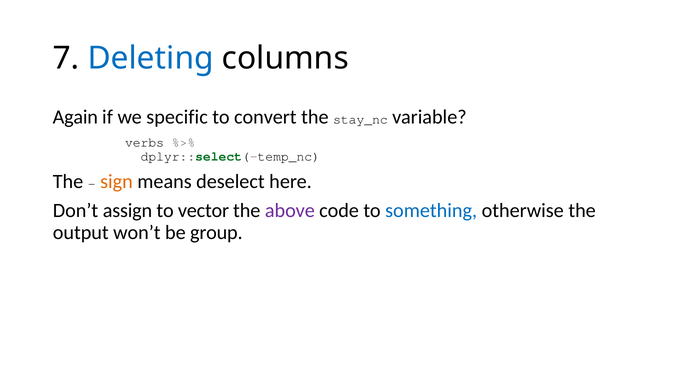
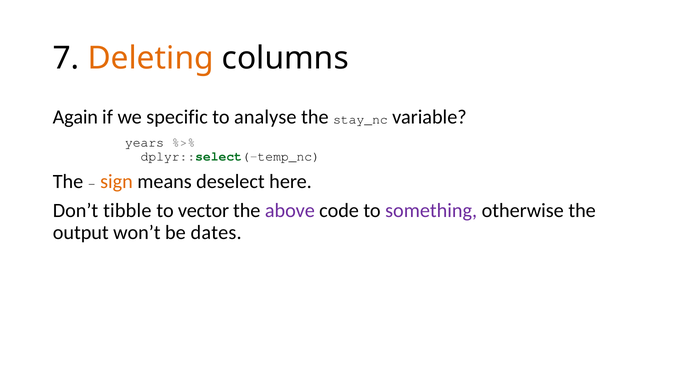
Deleting colour: blue -> orange (151, 58)
convert: convert -> analyse (265, 117)
verbs: verbs -> years (145, 142)
assign: assign -> tibble (127, 211)
something colour: blue -> purple (431, 211)
group: group -> dates (216, 232)
